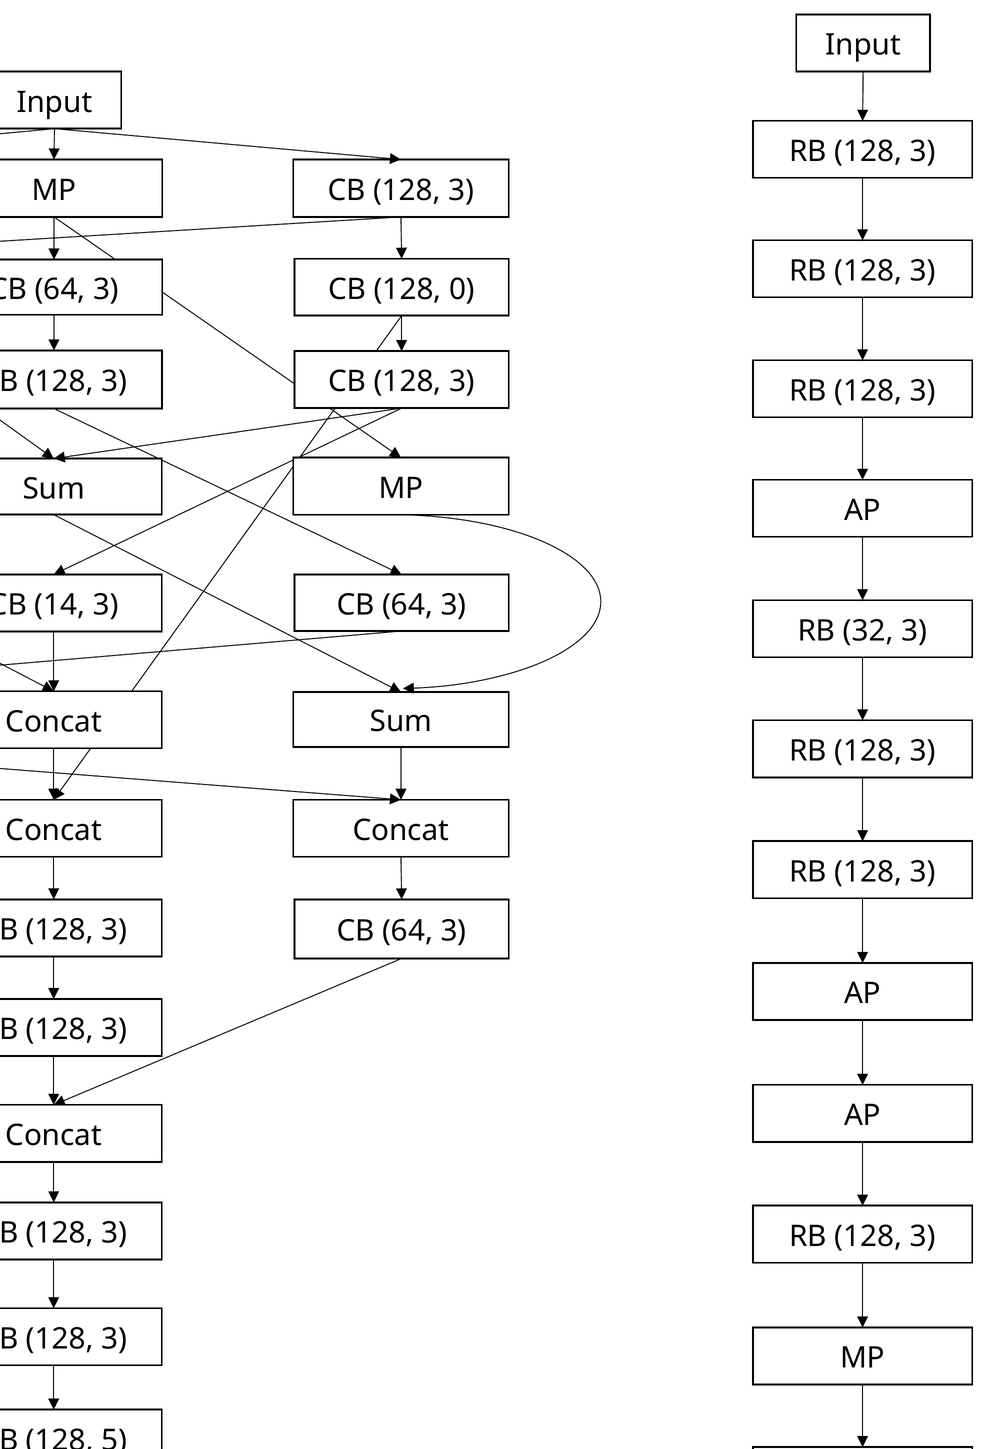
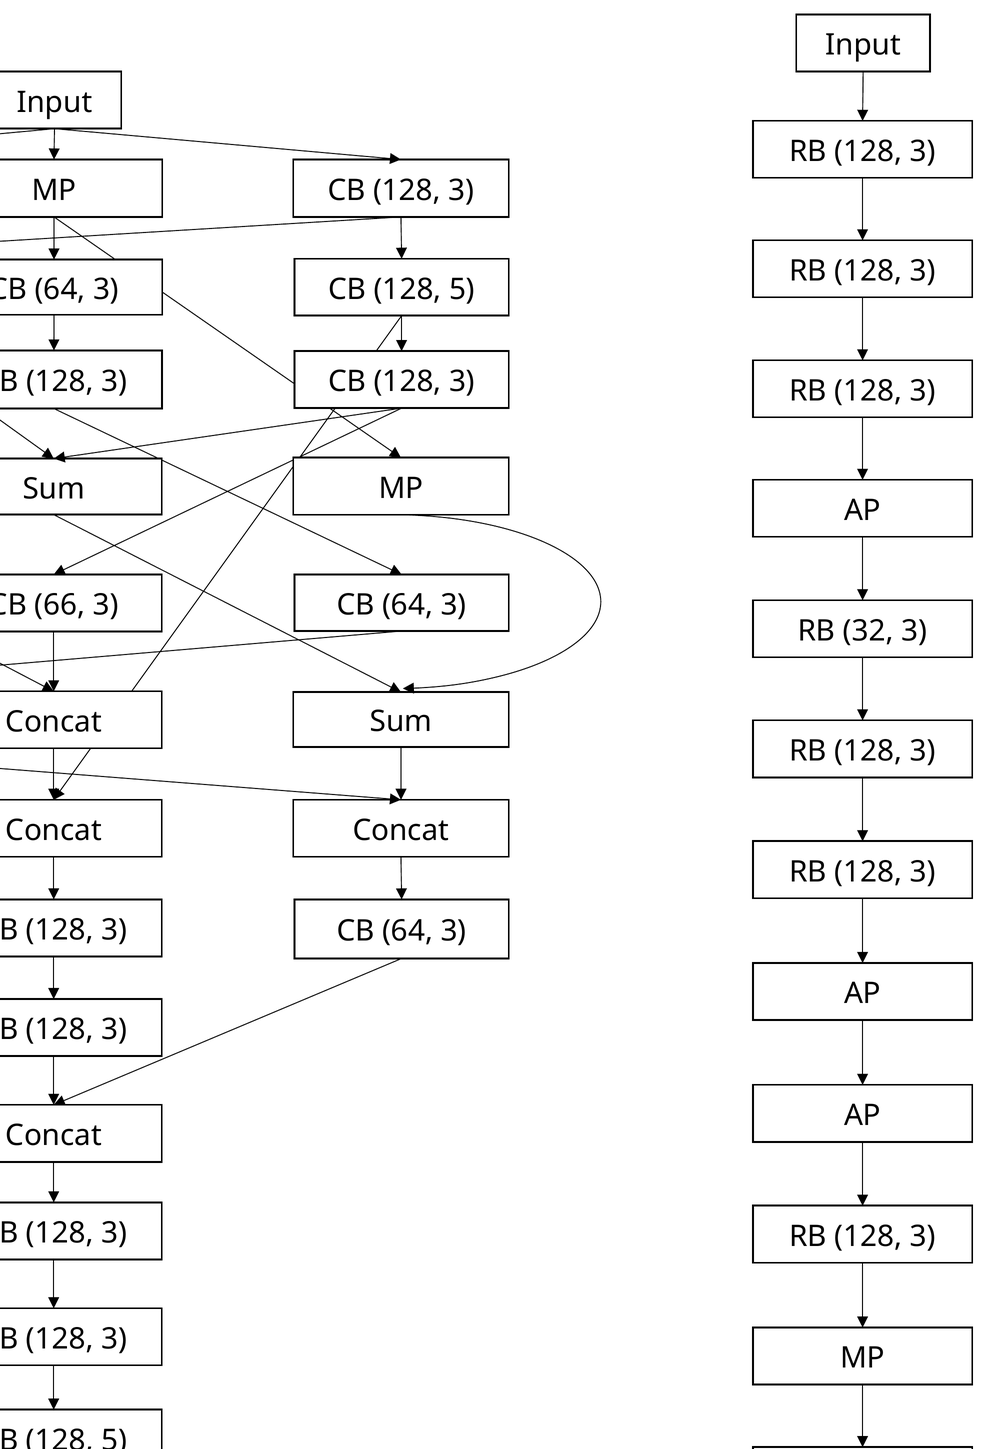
0: 0 -> 5 (462, 289)
14: 14 -> 66 (60, 605)
